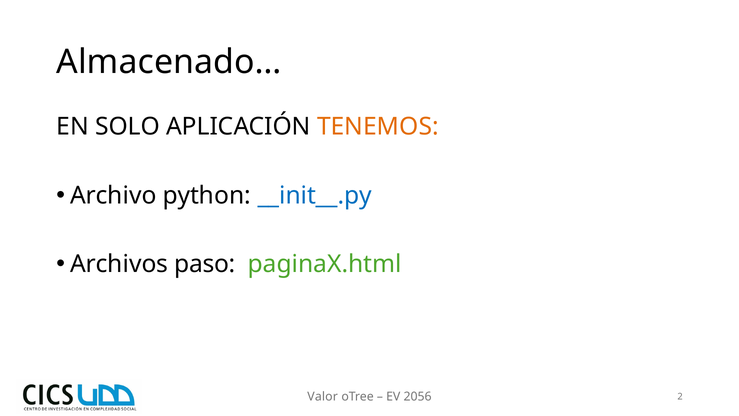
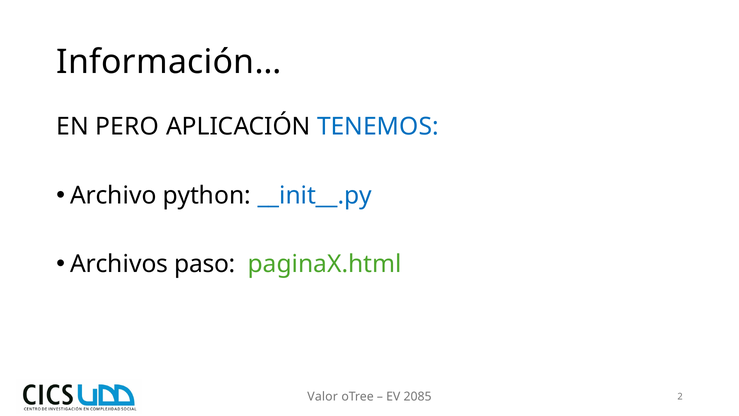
Almacenado…: Almacenado… -> Información… (169, 62)
SOLO: SOLO -> PERO (127, 127)
TENEMOS colour: orange -> blue (378, 127)
2056: 2056 -> 2085 (418, 396)
